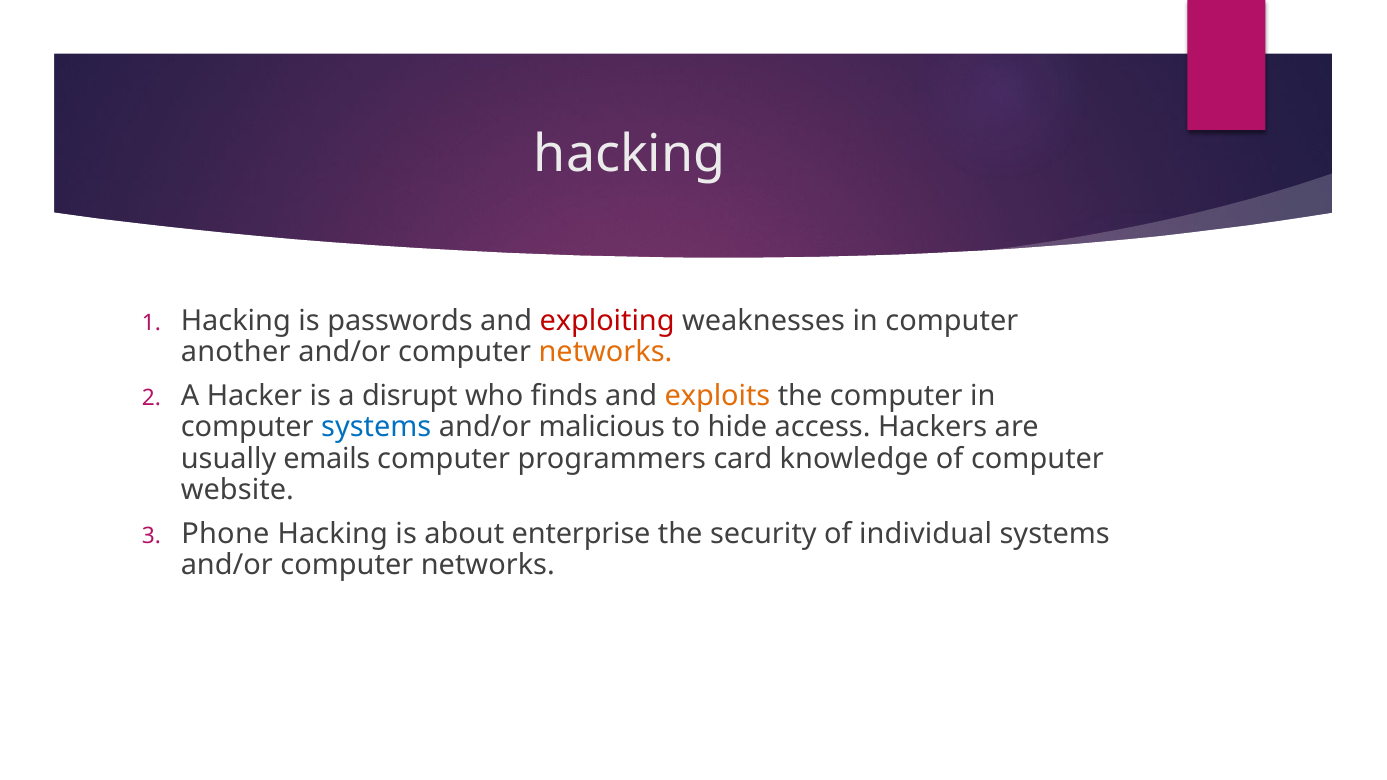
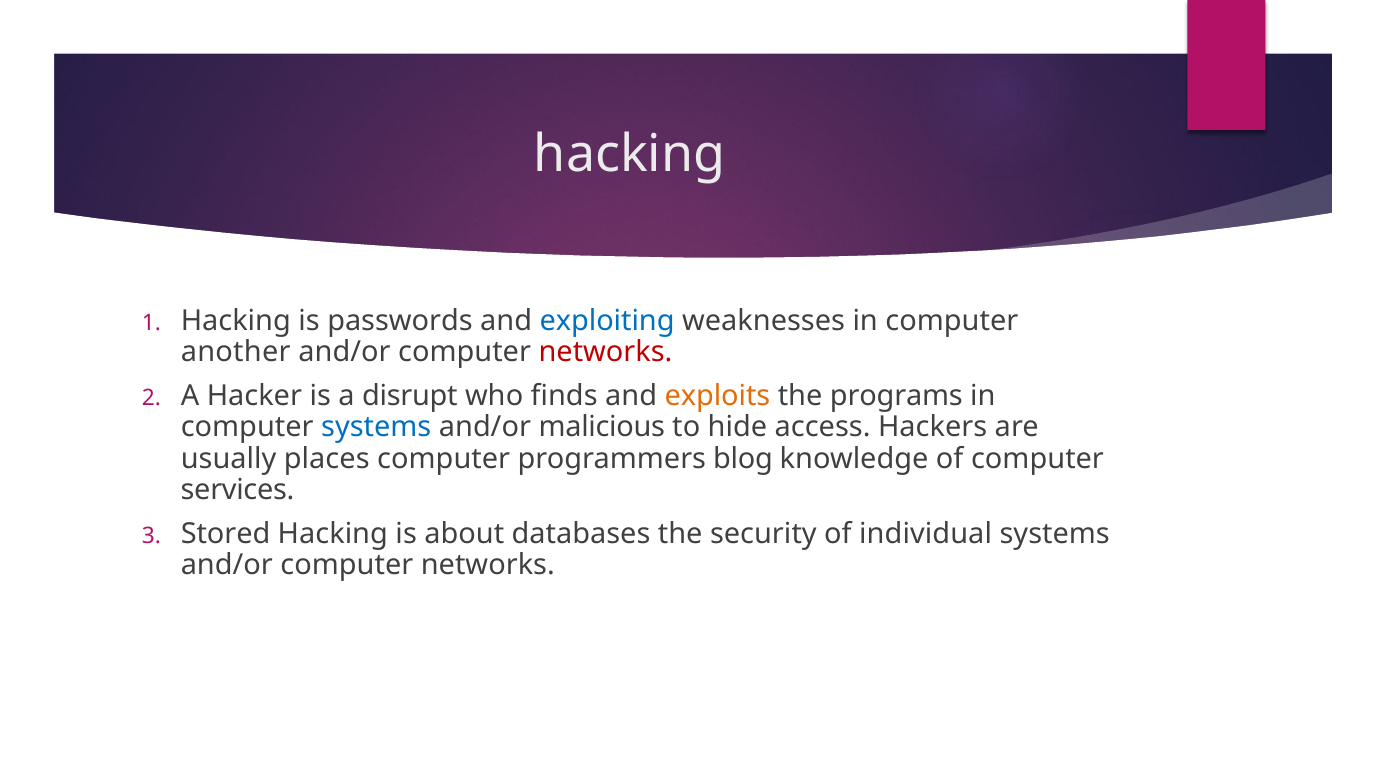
exploiting colour: red -> blue (607, 321)
networks colour: orange -> red (606, 352)
the computer: computer -> programs (896, 396)
emails: emails -> places (327, 459)
card: card -> blog (743, 459)
website: website -> services (238, 490)
Phone: Phone -> Stored (226, 534)
enterprise: enterprise -> databases (581, 534)
